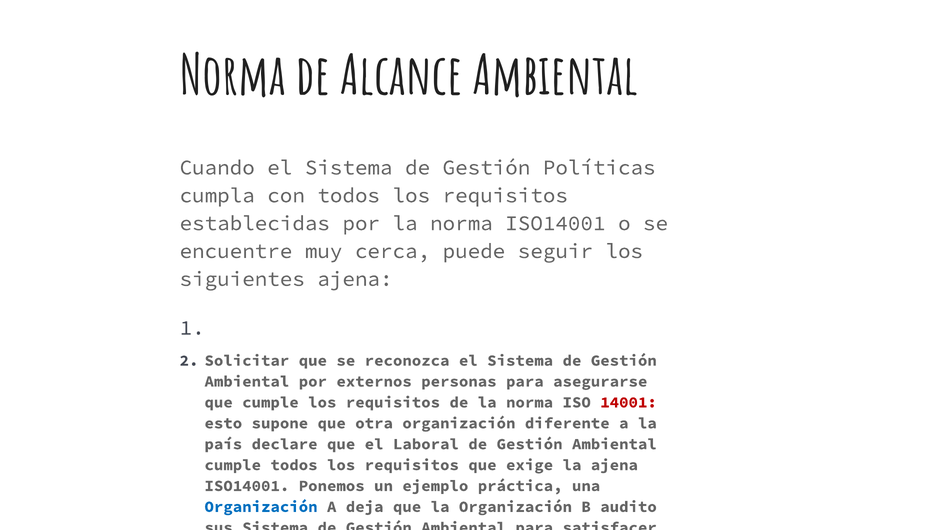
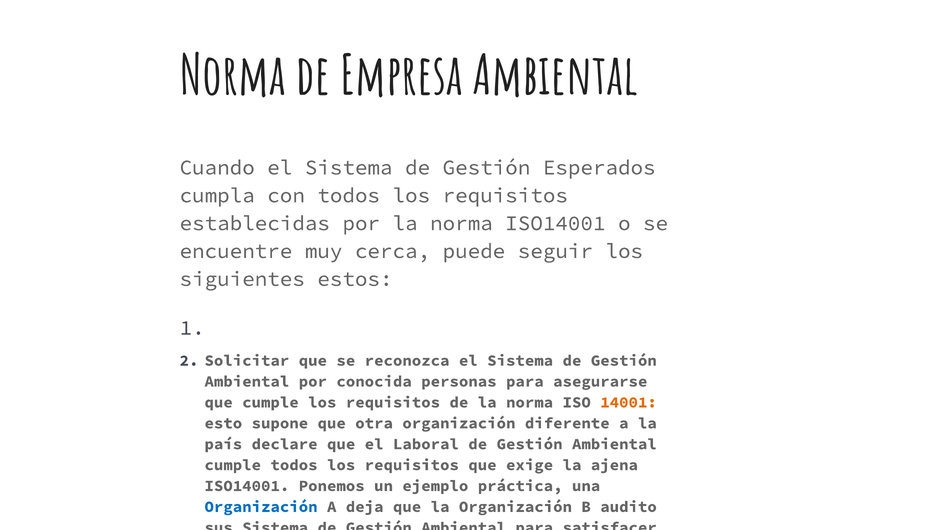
Alcance: Alcance -> Empresa (402, 77)
Políticas: Políticas -> Esperados (599, 168)
siguientes ajena: ajena -> estos (355, 279)
externos: externos -> conocida (374, 382)
14001 colour: red -> orange (629, 403)
